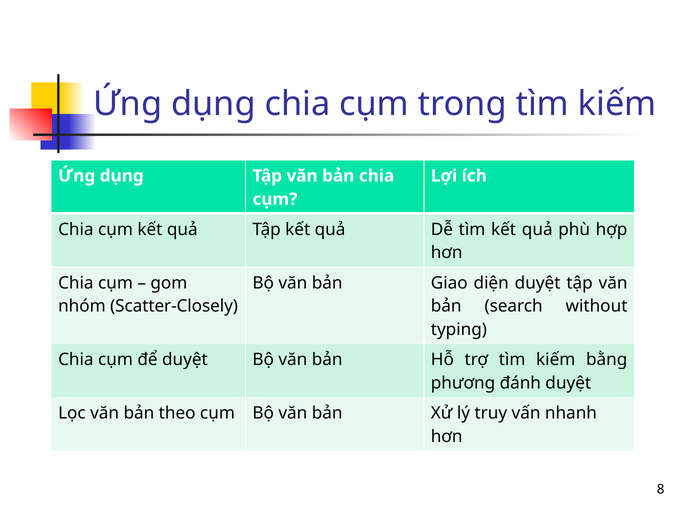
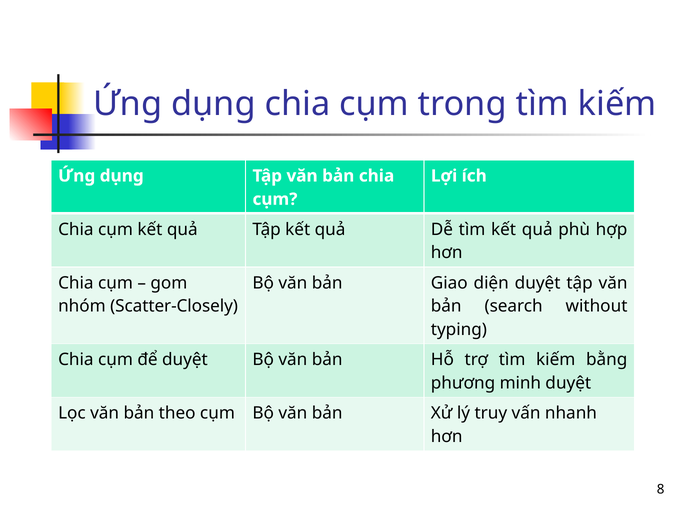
đánh: đánh -> minh (520, 383)
